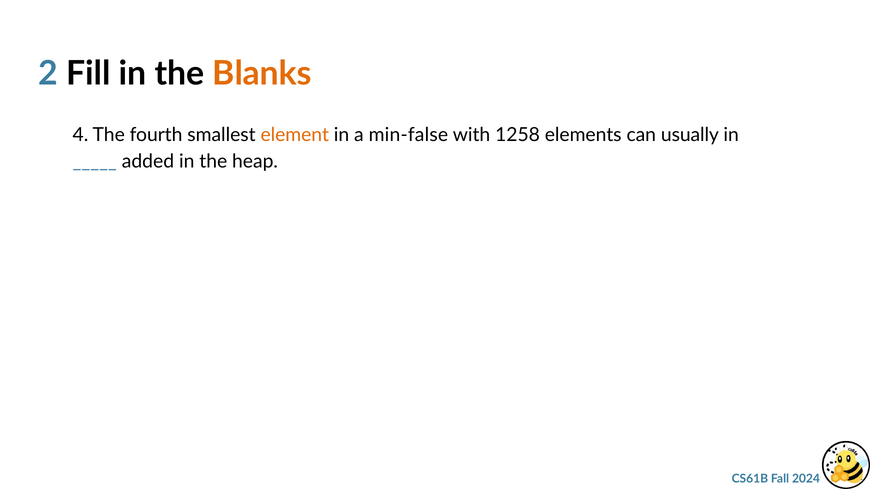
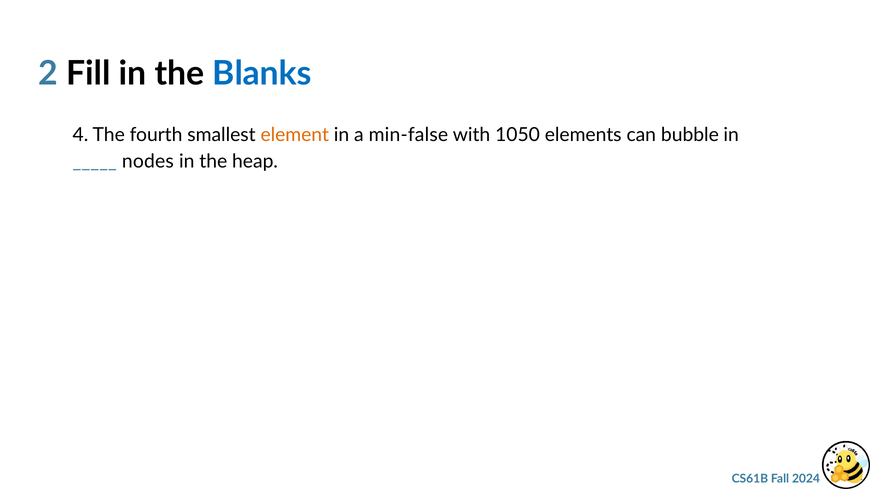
Blanks colour: orange -> blue (262, 74)
1258: 1258 -> 1050 (518, 135)
usually: usually -> bubble (690, 135)
added: added -> nodes (148, 161)
